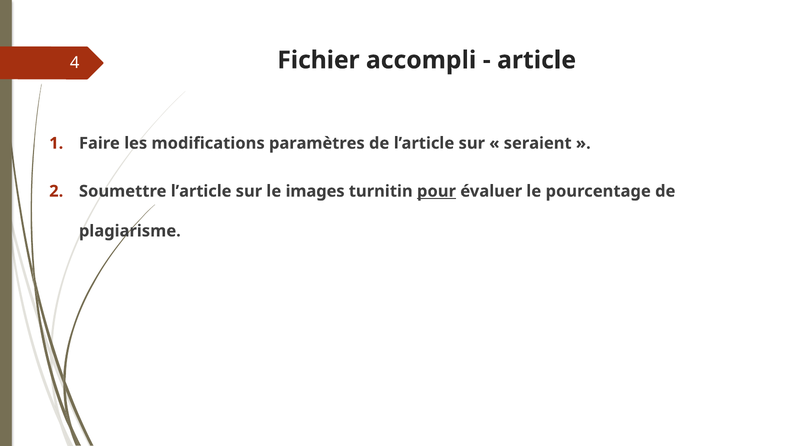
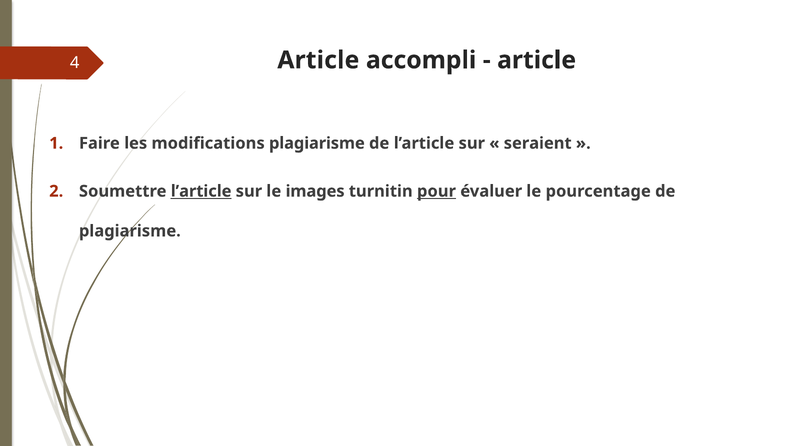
4 Fichier: Fichier -> Article (318, 60)
modifications paramètres: paramètres -> plagiarisme (317, 143)
l’article underline: none -> present (201, 191)
